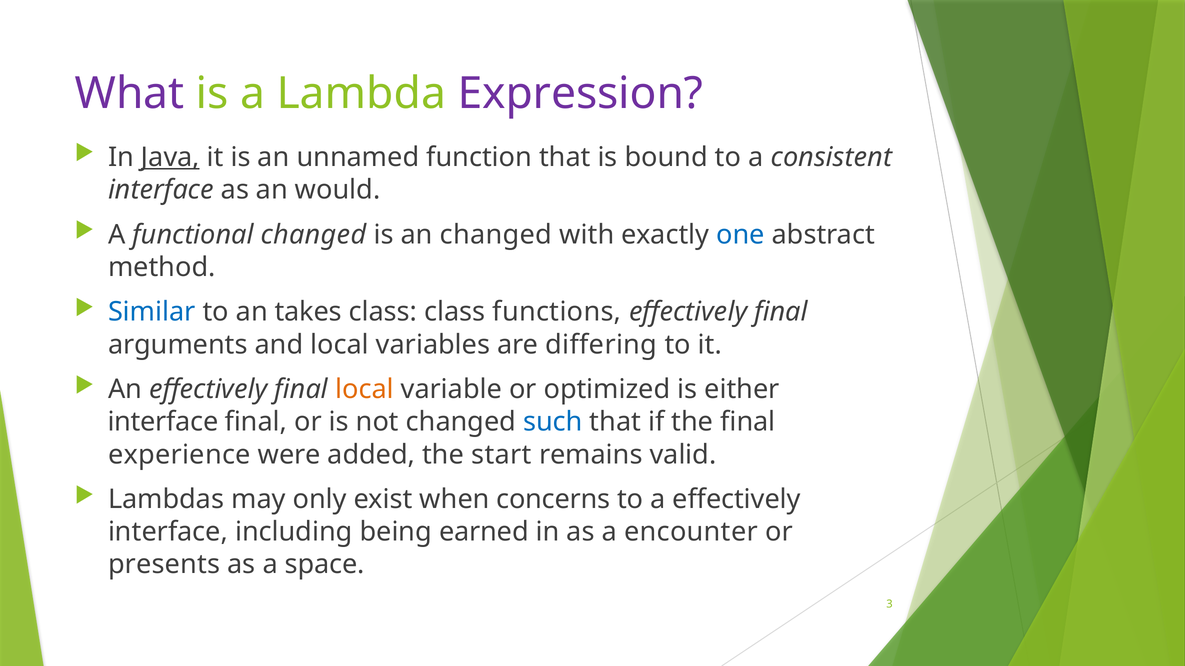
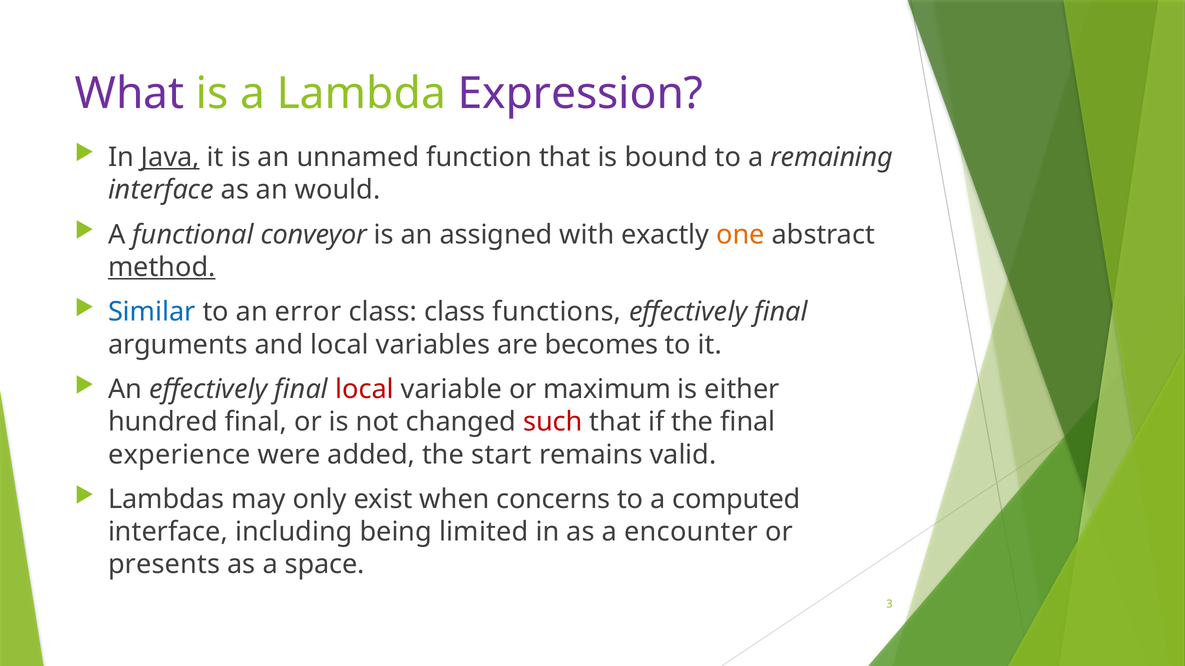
consistent: consistent -> remaining (832, 157)
functional changed: changed -> conveyor (314, 235)
an changed: changed -> assigned (496, 235)
one colour: blue -> orange (740, 235)
method underline: none -> present (162, 267)
takes: takes -> error (308, 312)
differing: differing -> becomes (602, 345)
local colour: orange -> red (365, 390)
optimized: optimized -> maximum (607, 390)
interface: interface -> hundred (163, 422)
such colour: blue -> red (553, 422)
a effectively: effectively -> computed (737, 500)
earned: earned -> limited (484, 532)
